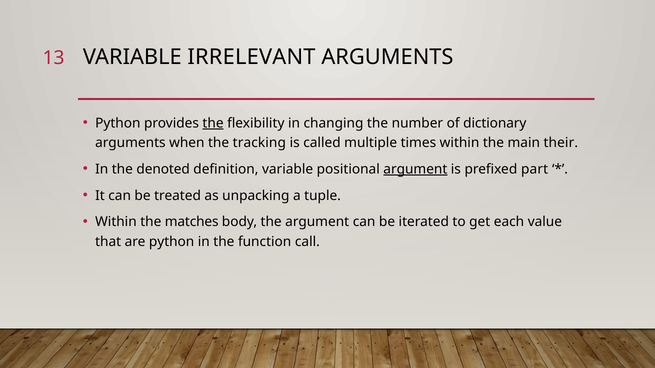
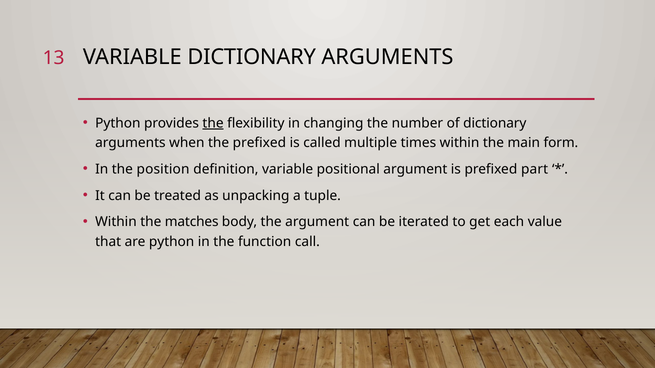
VARIABLE IRRELEVANT: IRRELEVANT -> DICTIONARY (252, 57)
the tracking: tracking -> prefixed (259, 143)
their: their -> form (561, 143)
denoted: denoted -> position (163, 169)
argument underline: present -> none (415, 169)
